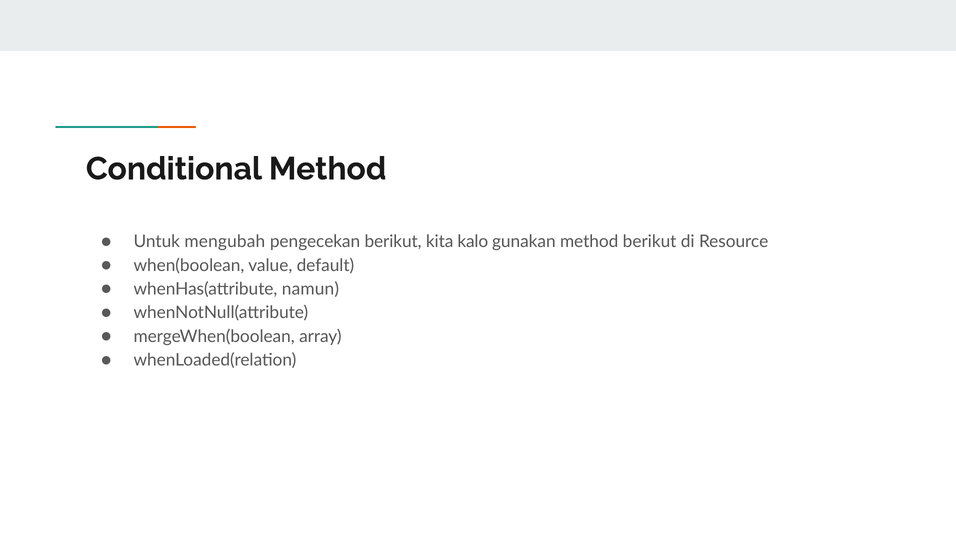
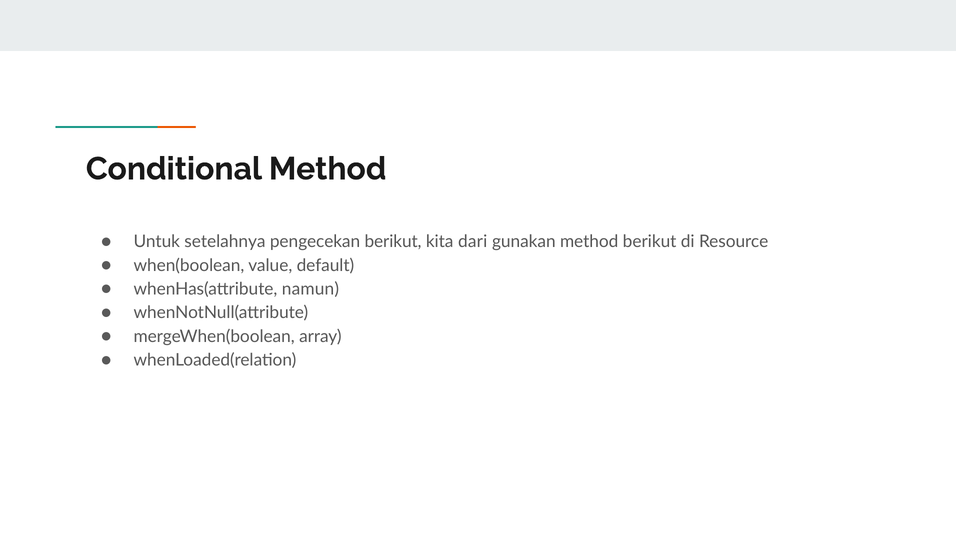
mengubah: mengubah -> setelahnya (225, 242)
kalo: kalo -> dari (473, 242)
